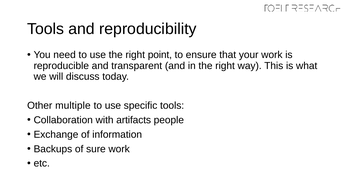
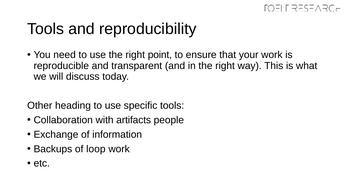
multiple: multiple -> heading (73, 106)
sure: sure -> loop (96, 149)
